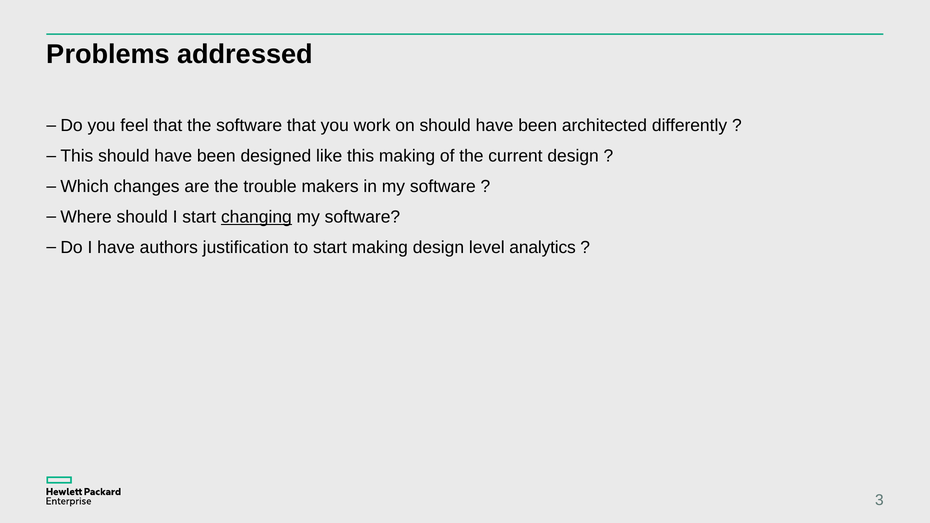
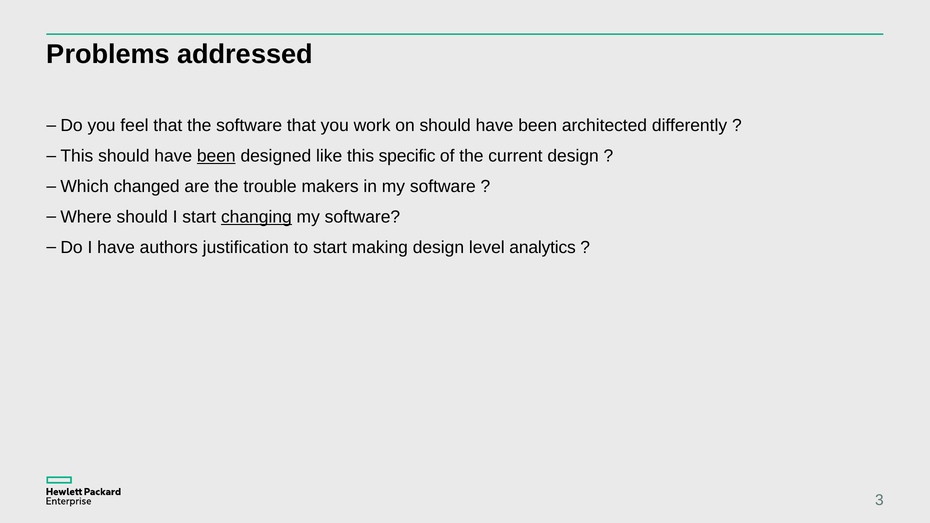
been underline: none -> present (216, 156)
this making: making -> specific (407, 156)
changes: changes -> changed (147, 186)
